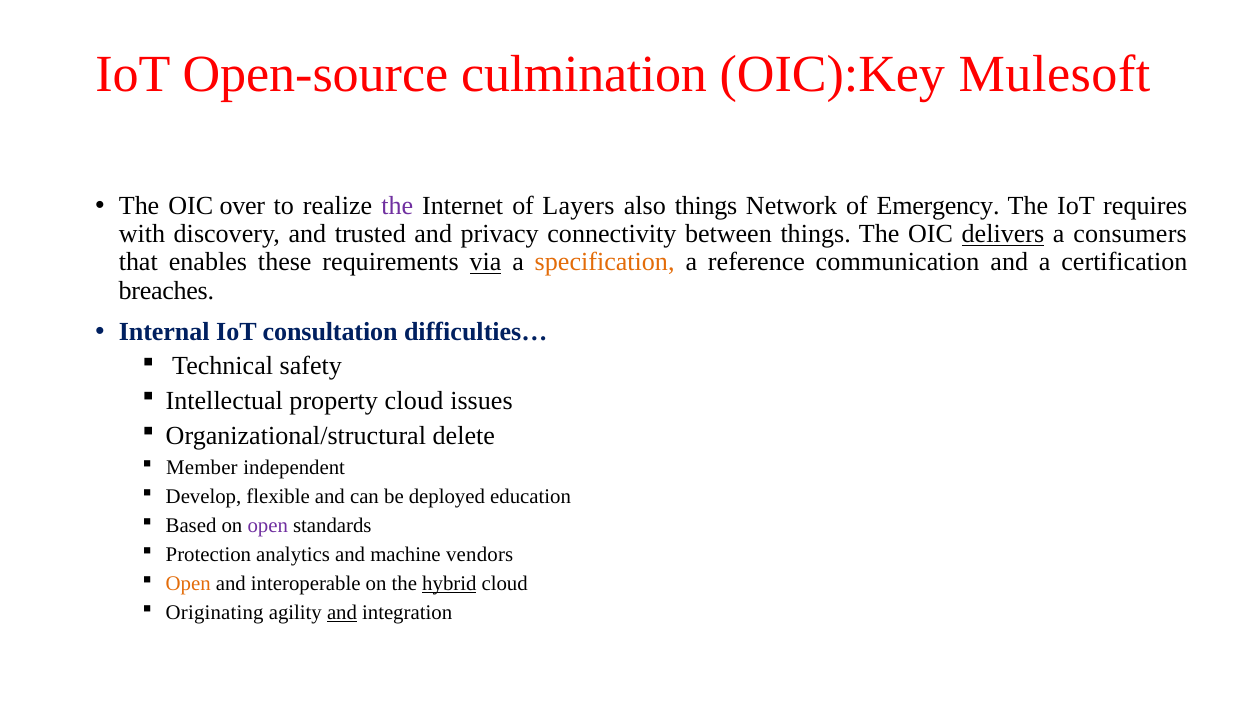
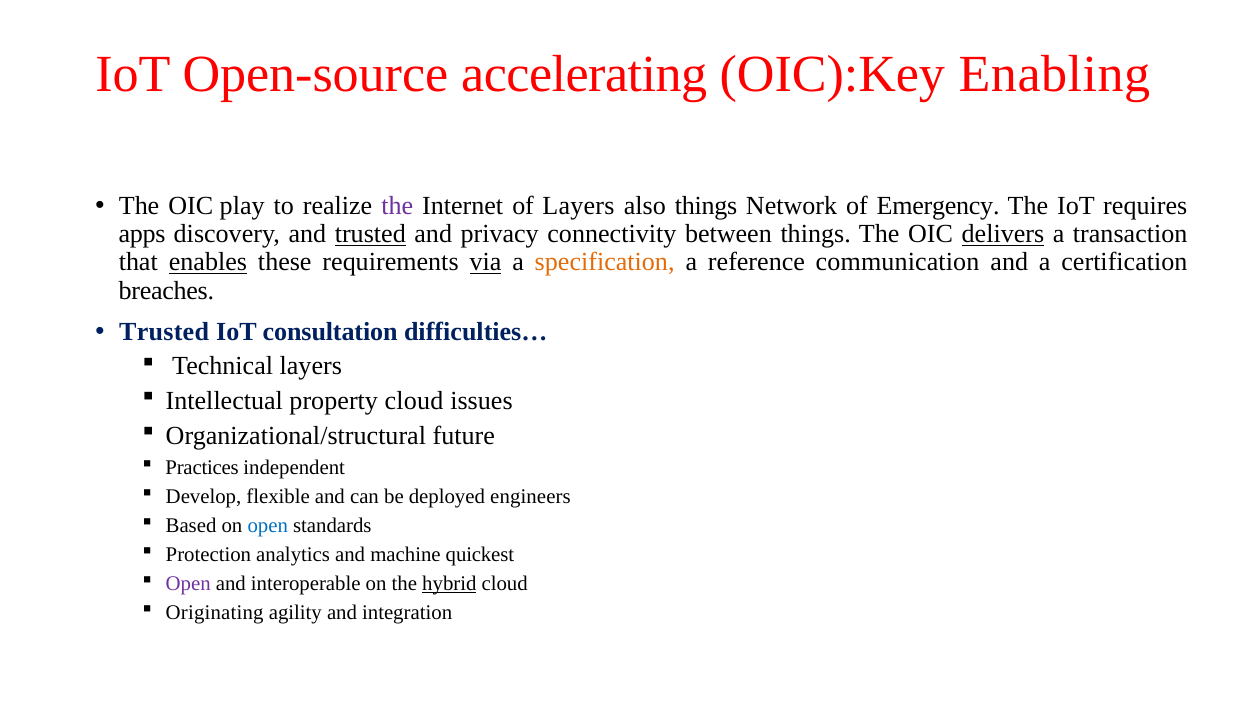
culmination: culmination -> accelerating (584, 74)
Mulesoft: Mulesoft -> Enabling (1054, 74)
over: over -> play (242, 206)
with: with -> apps (142, 234)
trusted underline: none -> present (370, 234)
consumers: consumers -> transaction (1130, 234)
enables underline: none -> present (208, 262)
Internal: Internal -> Trusted (164, 332)
Technical safety: safety -> layers (311, 366)
delete: delete -> future (464, 436)
Member: Member -> Practices (202, 467)
education: education -> engineers (531, 496)
open colour: purple -> blue (268, 525)
vendors: vendors -> quickest (480, 554)
Open colour: orange -> purple (188, 583)
and underline: present -> none (342, 612)
